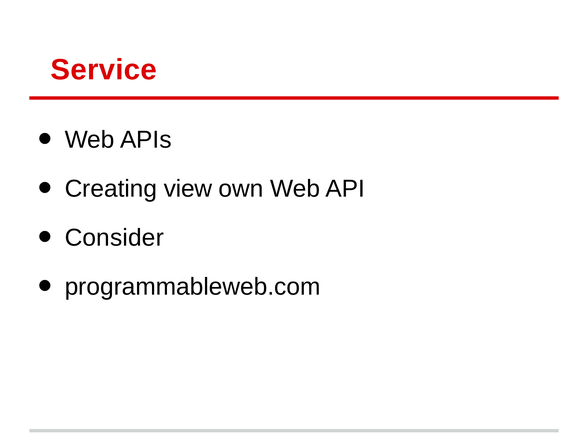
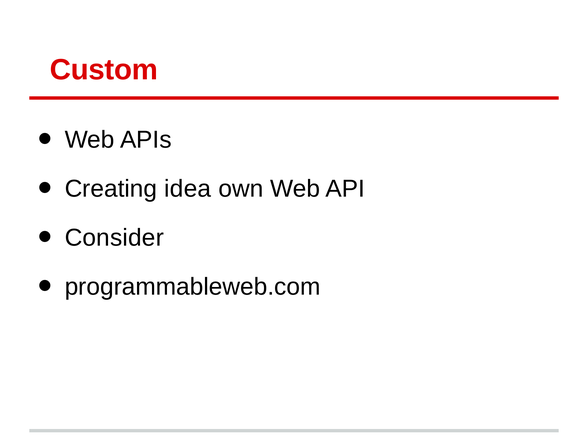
Service: Service -> Custom (104, 70)
view: view -> idea (188, 189)
